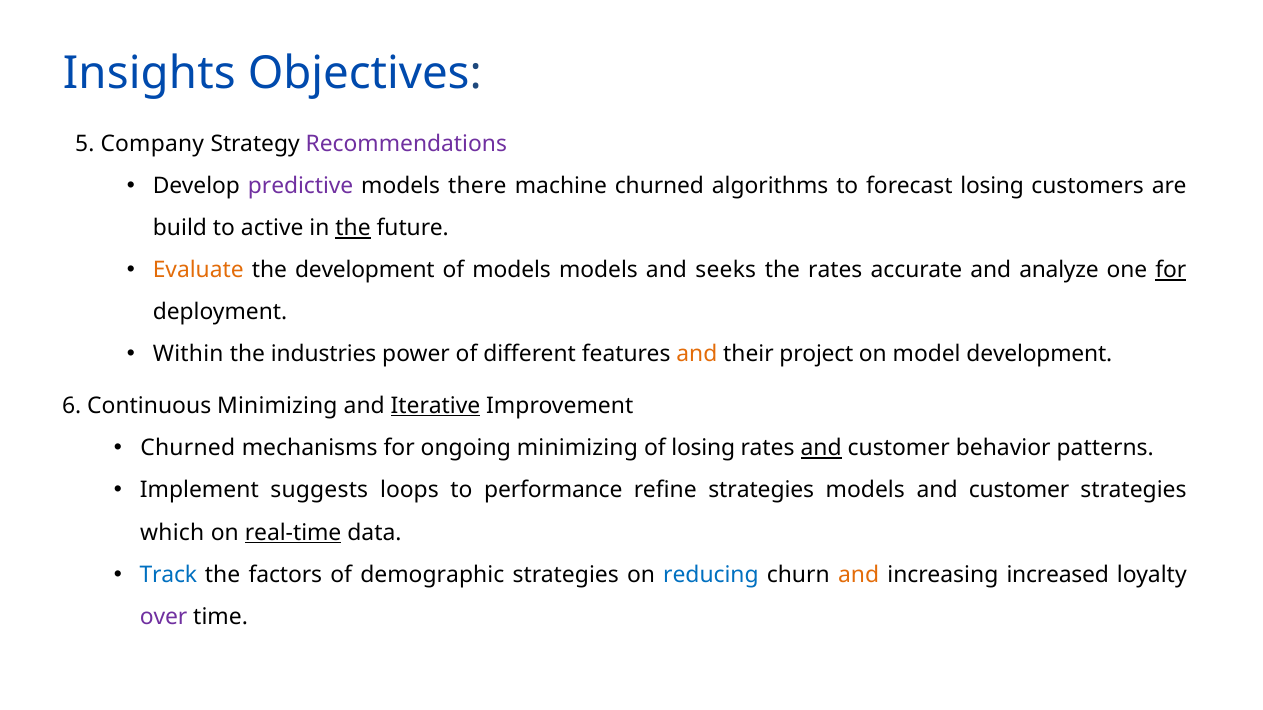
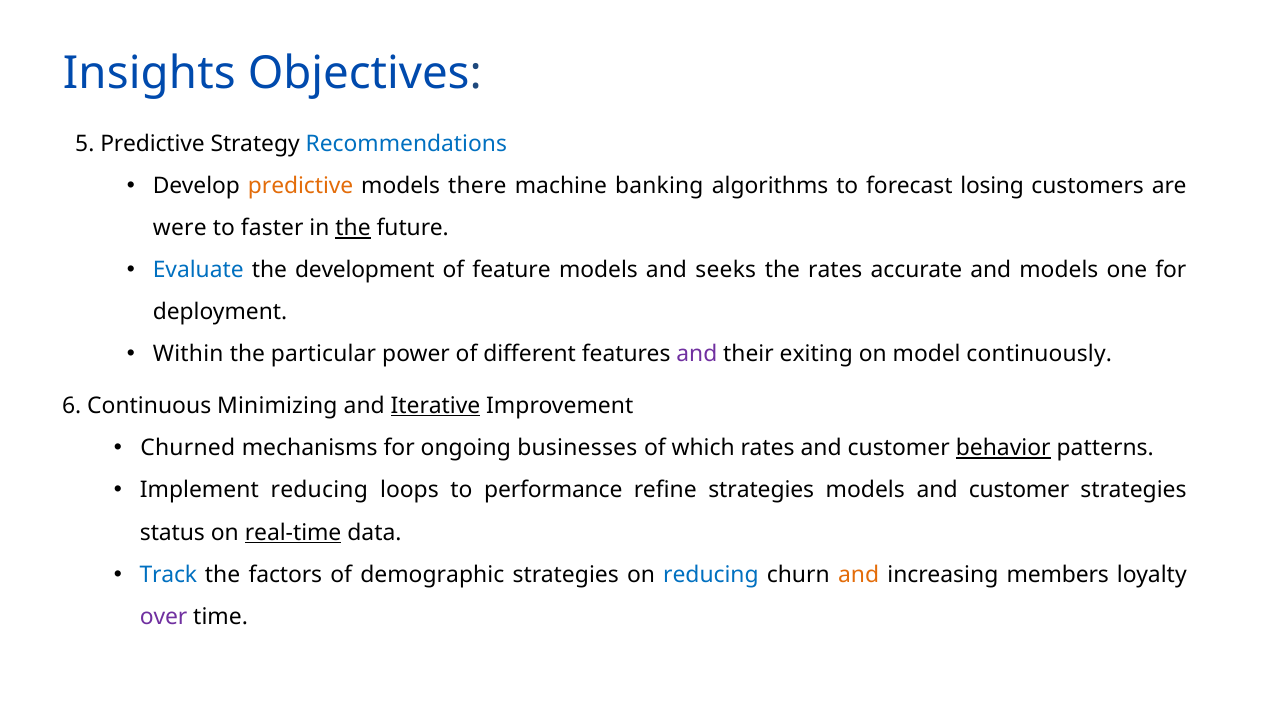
5 Company: Company -> Predictive (152, 144)
Recommendations colour: purple -> blue (406, 144)
predictive colour: purple -> orange (301, 186)
machine churned: churned -> banking (659, 186)
build: build -> were (180, 228)
active: active -> faster (272, 228)
Evaluate colour: orange -> blue (198, 270)
of models: models -> feature (512, 270)
and analyze: analyze -> models (1059, 270)
for underline: present -> none (1171, 270)
industries: industries -> particular (323, 354)
and colour: orange -> purple (697, 354)
project: project -> exiting (816, 354)
model development: development -> continuously (1039, 354)
ongoing minimizing: minimizing -> businesses (577, 448)
of losing: losing -> which (703, 448)
and underline: present -> none (821, 448)
behavior underline: none -> present (1003, 448)
Implement suggests: suggests -> reducing (319, 491)
which: which -> status (172, 533)
increased: increased -> members (1058, 575)
